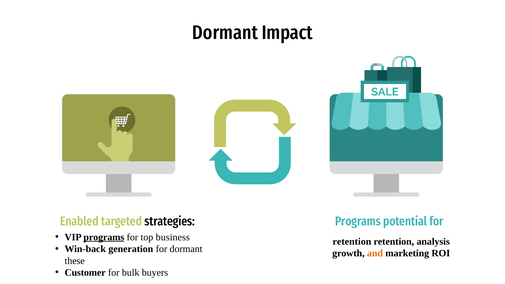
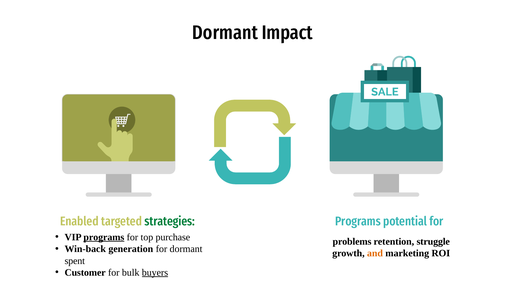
strategies colour: black -> green (170, 221)
business: business -> purchase (173, 237)
retention: retention -> problems (352, 242)
analysis: analysis -> struggle (433, 242)
these: these -> spent (75, 261)
buyers underline: none -> present (155, 273)
